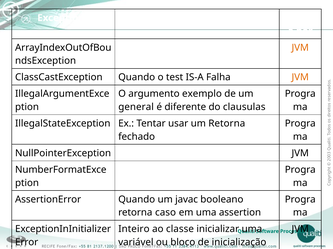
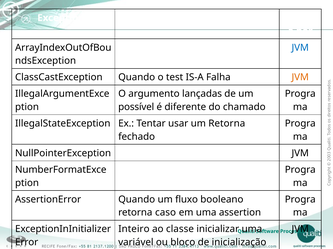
JVM colour: orange -> blue (300, 48)
exemplo: exemplo -> lançadas (202, 94)
general: general -> possível (136, 107)
clausulas: clausulas -> chamado (244, 107)
javac: javac -> fluxo (187, 200)
